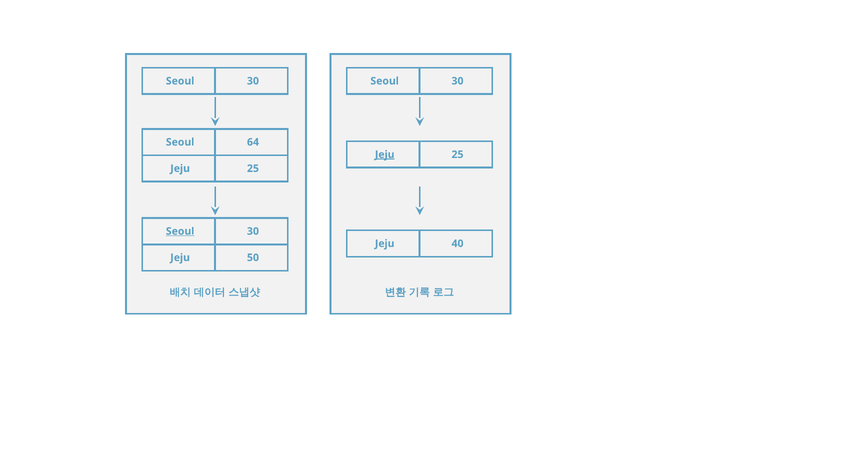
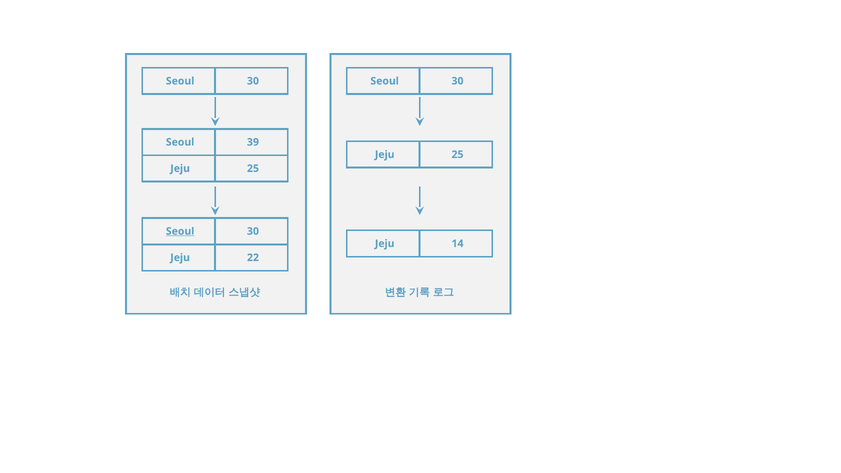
64: 64 -> 39 (253, 142)
Jeju underline: present -> none (385, 155)
40: 40 -> 14 (458, 244)
50: 50 -> 22 (253, 258)
